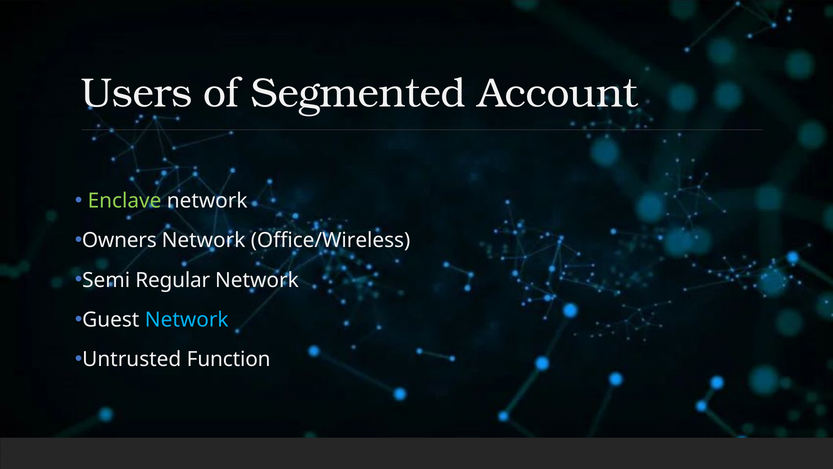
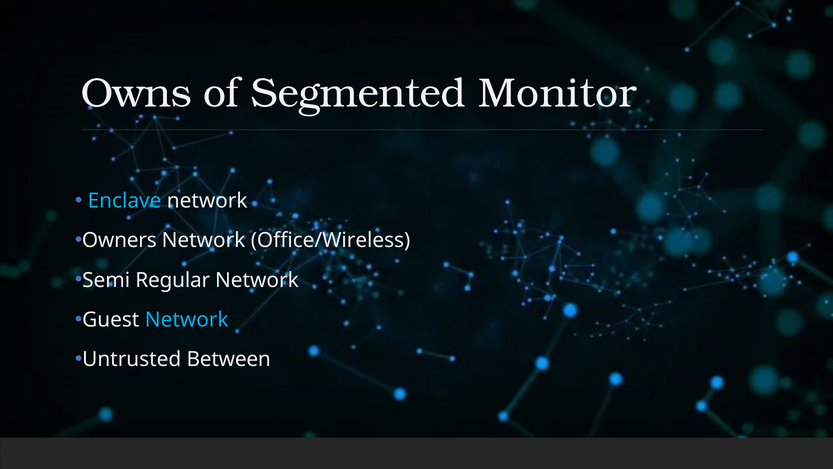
Users: Users -> Owns (136, 93)
Account: Account -> Monitor (558, 93)
Enclave colour: light green -> light blue (125, 201)
Function: Function -> Between (229, 359)
